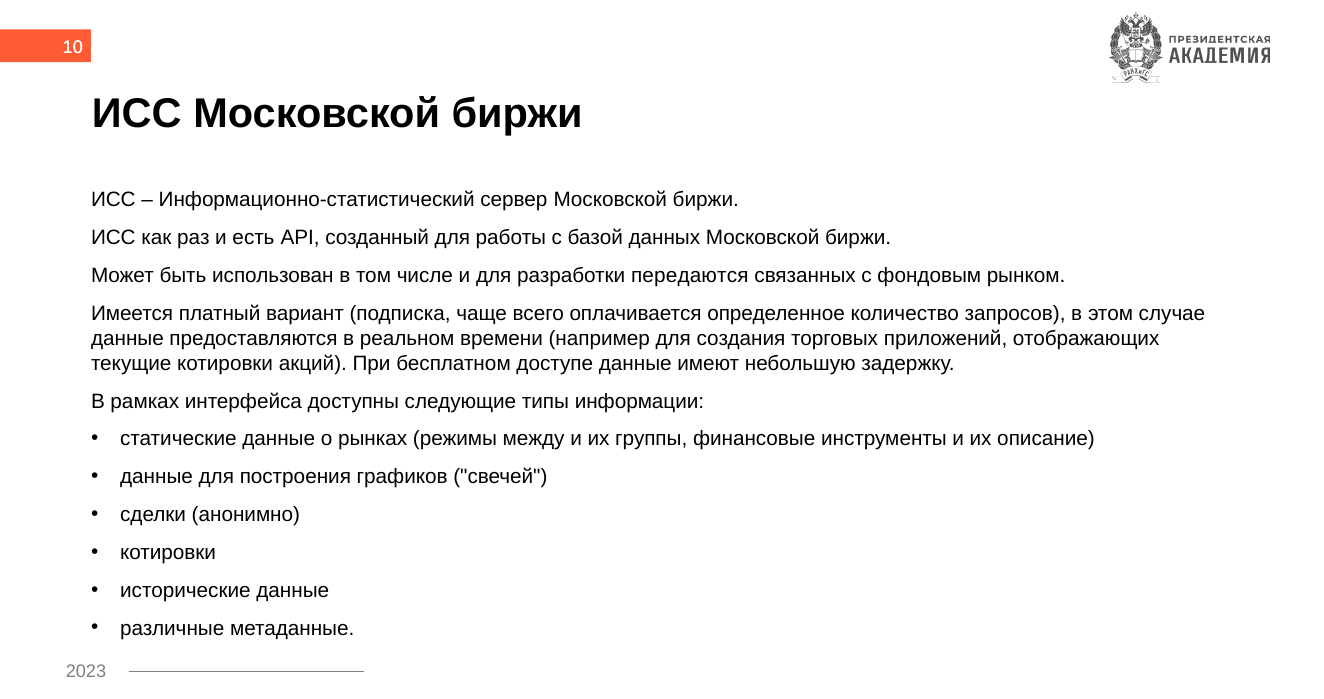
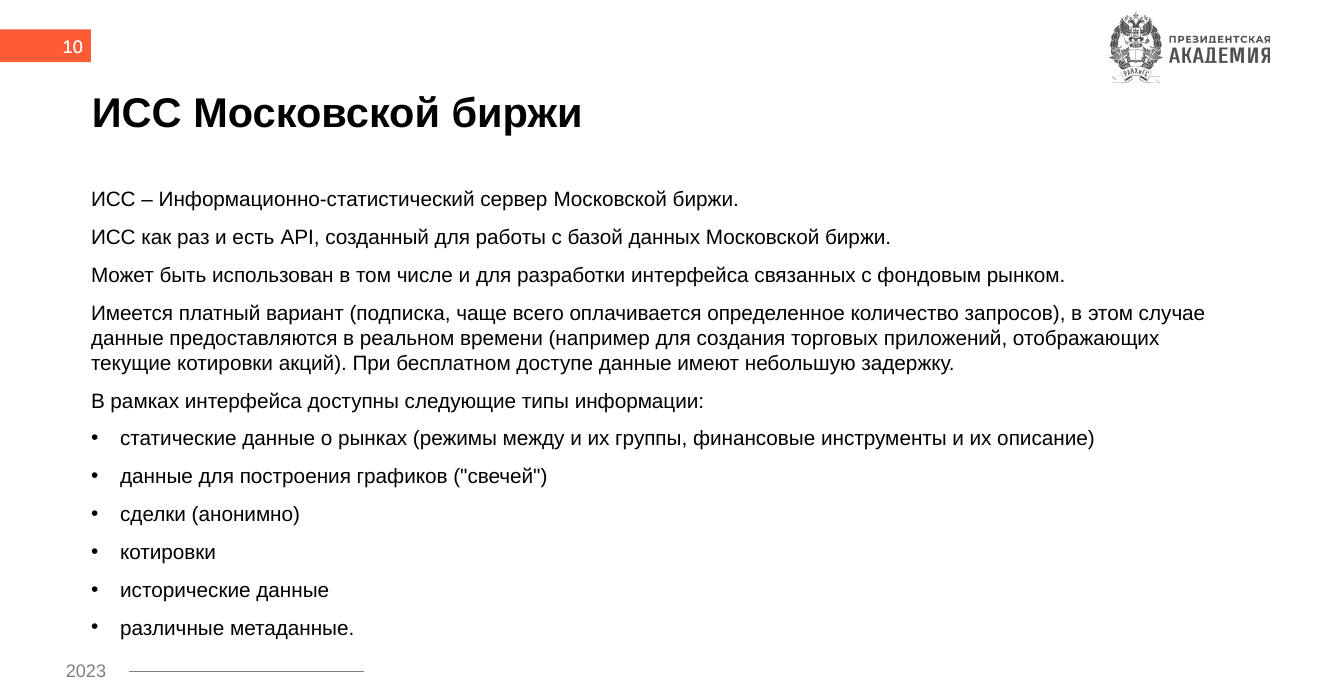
разработки передаются: передаются -> интерфейса (690, 276)
